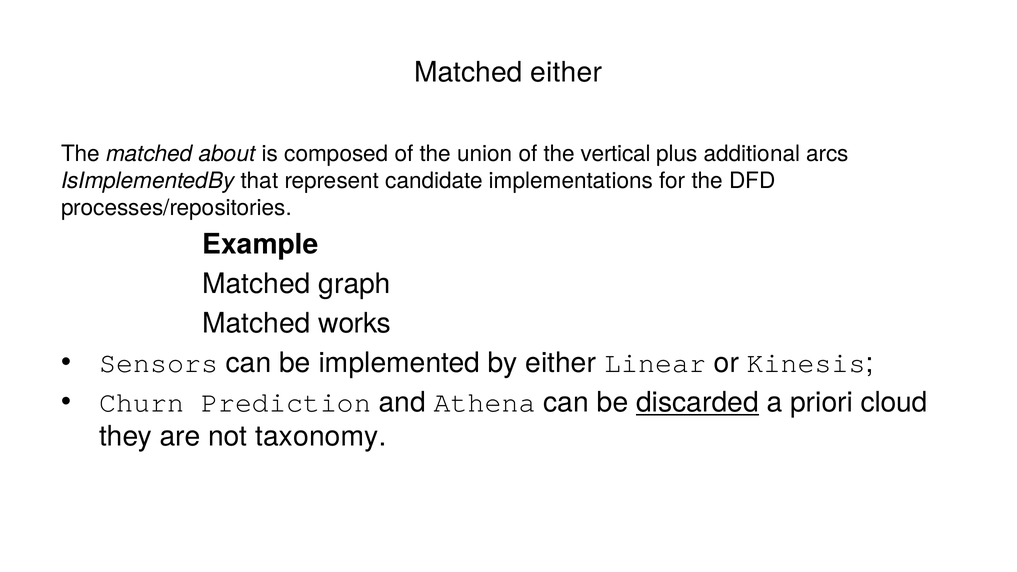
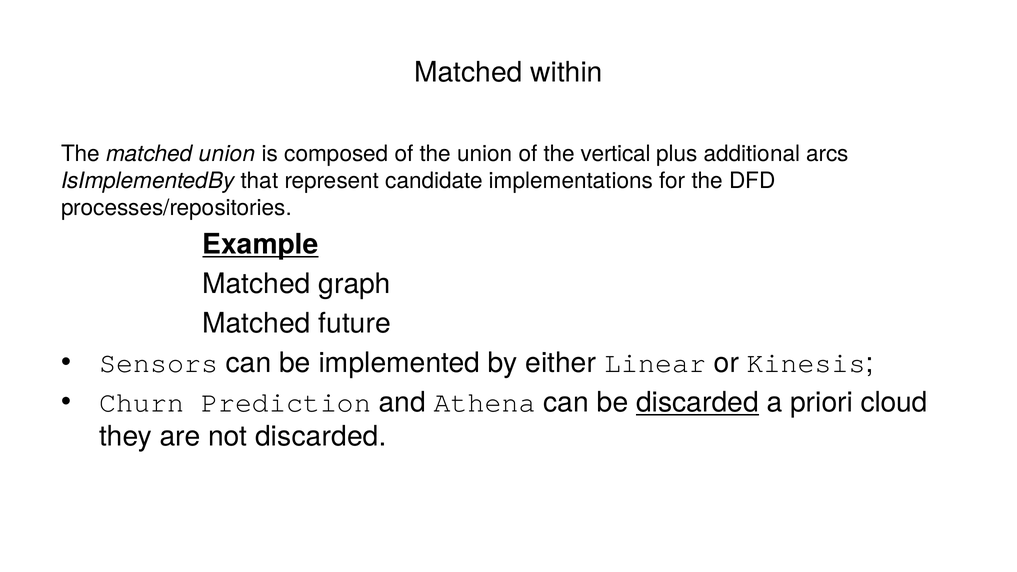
Matched either: either -> within (566, 73)
matched about: about -> union (227, 154)
Example underline: none -> present (260, 244)
works: works -> future (355, 324)
not taxonomy: taxonomy -> discarded (321, 437)
